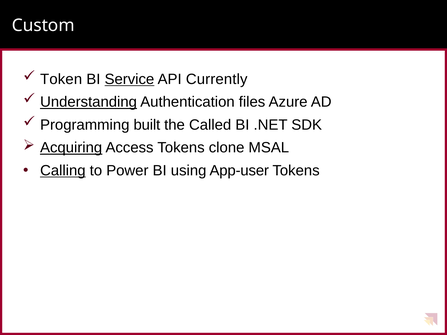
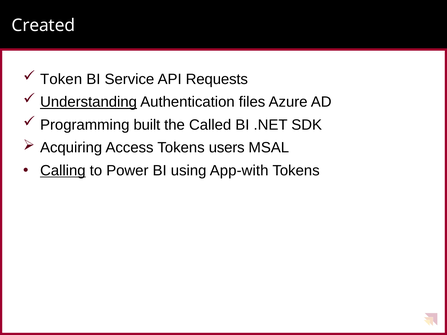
Custom: Custom -> Created (43, 25)
Service underline: present -> none (129, 79)
Currently: Currently -> Requests (217, 79)
Acquiring underline: present -> none (71, 148)
clone: clone -> users (227, 148)
App-user: App-user -> App-with (239, 171)
